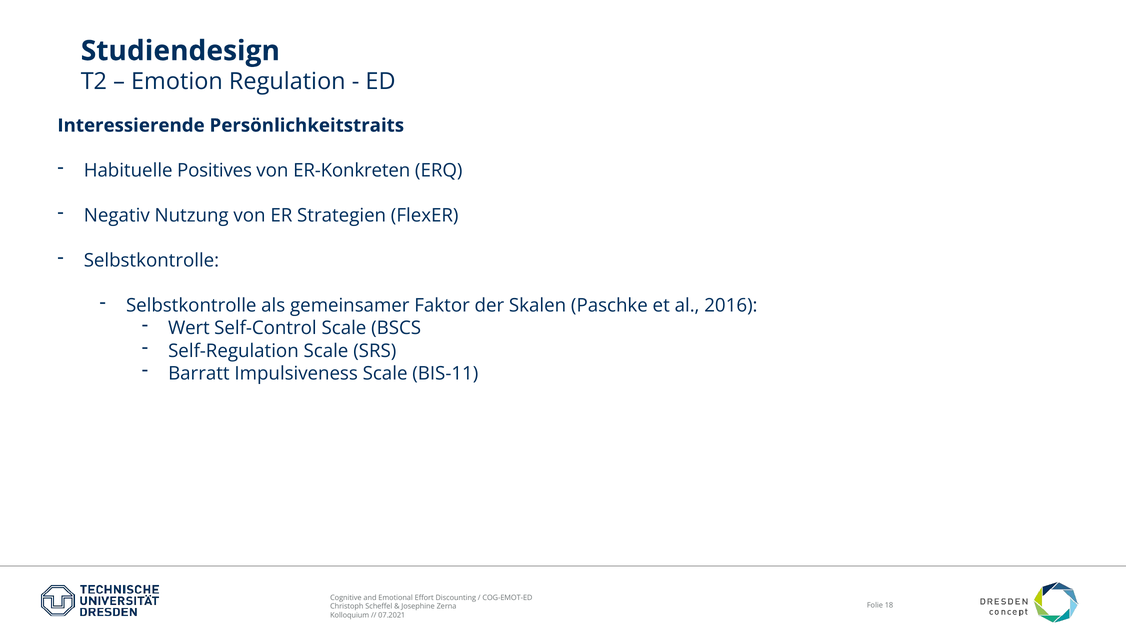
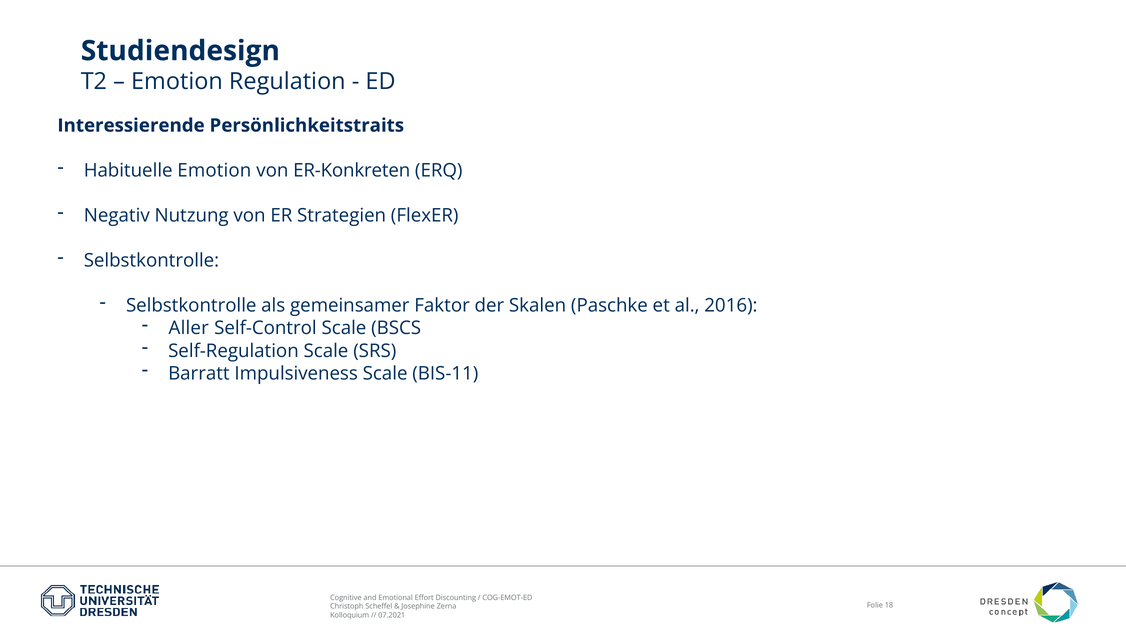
Habituelle Positives: Positives -> Emotion (214, 170)
Wert: Wert -> Aller (189, 328)
